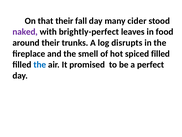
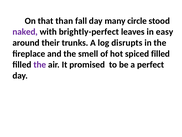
that their: their -> than (64, 21)
cider: cider -> circle (137, 21)
food: food -> easy (165, 32)
the colour: blue -> purple (40, 64)
